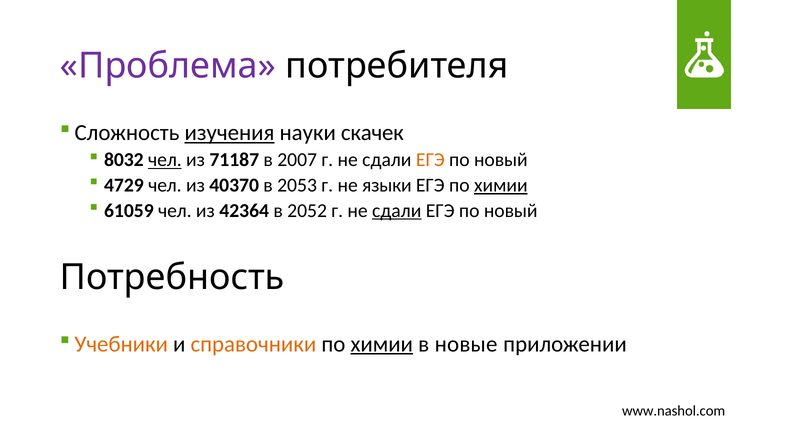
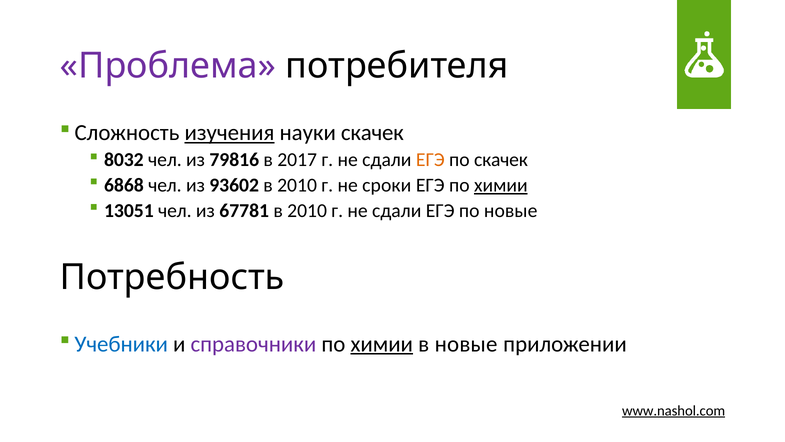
чел underline: present -> none (165, 160)
71187: 71187 -> 79816 (234, 160)
2007: 2007 -> 2017 (297, 160)
новый: новый -> скачек (501, 160)
4729: 4729 -> 6868 (124, 185)
40370: 40370 -> 93602 (234, 185)
2053: 2053 -> 2010 (297, 185)
языки: языки -> сроки (387, 185)
61059: 61059 -> 13051 (129, 210)
42364: 42364 -> 67781 (244, 210)
2052: 2052 -> 2010 (307, 210)
сдали underline: present -> none (397, 210)
новый: новый -> новые (511, 210)
Учебники colour: orange -> blue (121, 344)
справочники colour: orange -> purple (253, 344)
www.nashol.com underline: none -> present (674, 410)
